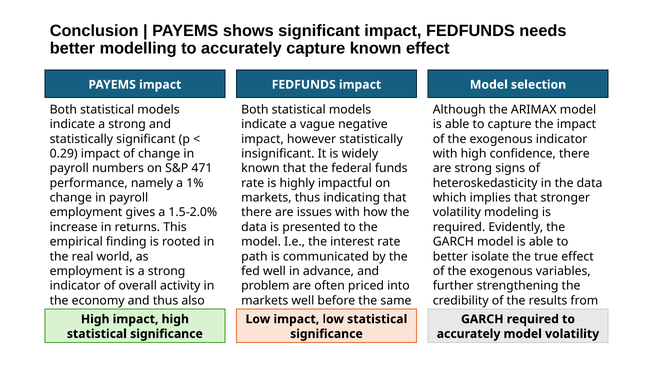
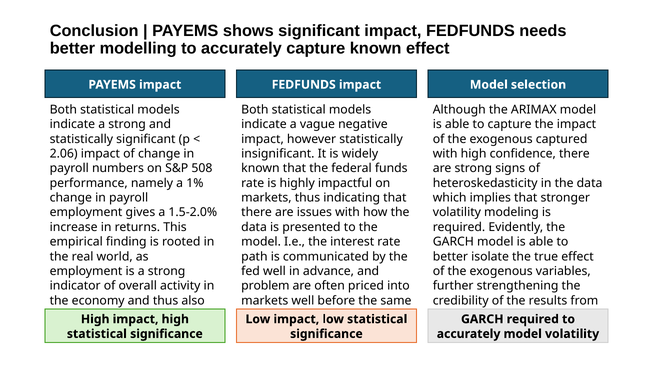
exogenous indicator: indicator -> captured (562, 139)
0.29: 0.29 -> 2.06 (64, 154)
471: 471 -> 508 (202, 169)
